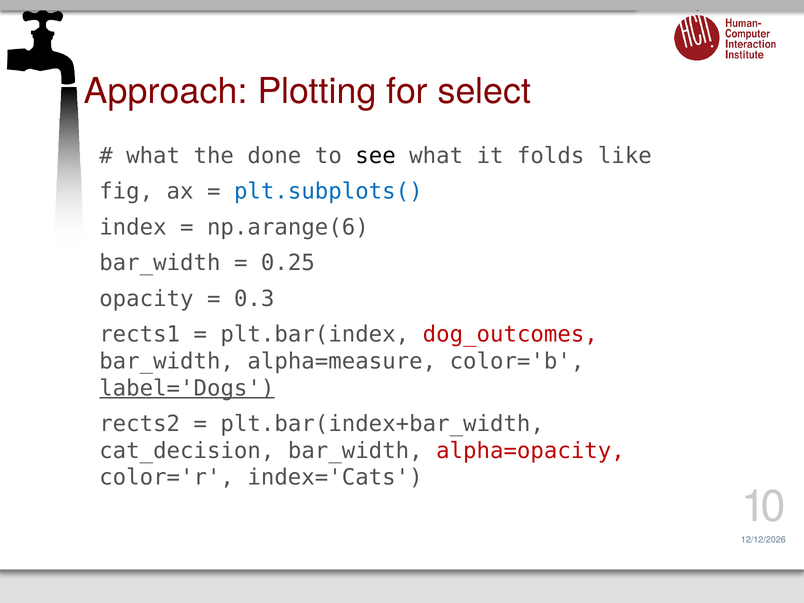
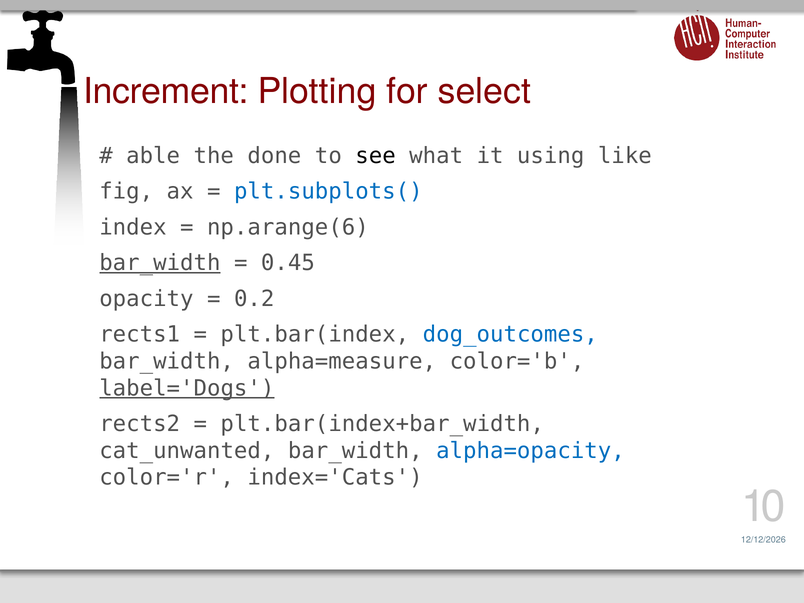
Approach: Approach -> Increment (166, 91)
what: what -> able (153, 156)
folds: folds -> using (551, 156)
bar_width underline: none -> present (160, 263)
0.25: 0.25 -> 0.45 (288, 263)
0.3: 0.3 -> 0.2 (254, 299)
dog_outcomes colour: red -> blue (510, 335)
cat_decision: cat_decision -> cat_unwanted (187, 451)
alpha=opacity colour: red -> blue (530, 451)
